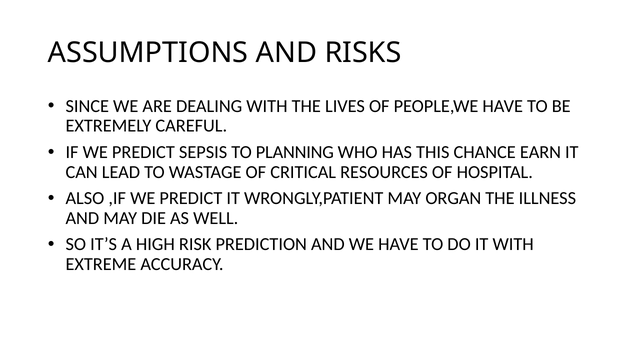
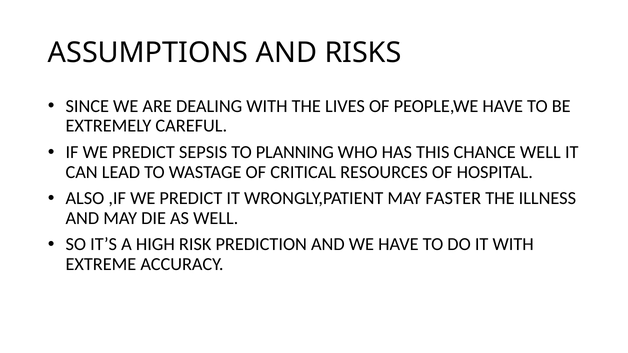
CHANCE EARN: EARN -> WELL (540, 152)
ORGAN: ORGAN -> FASTER (453, 198)
